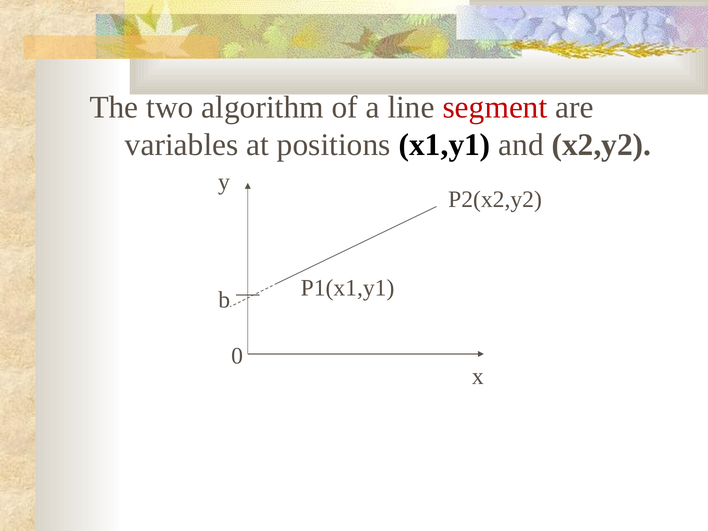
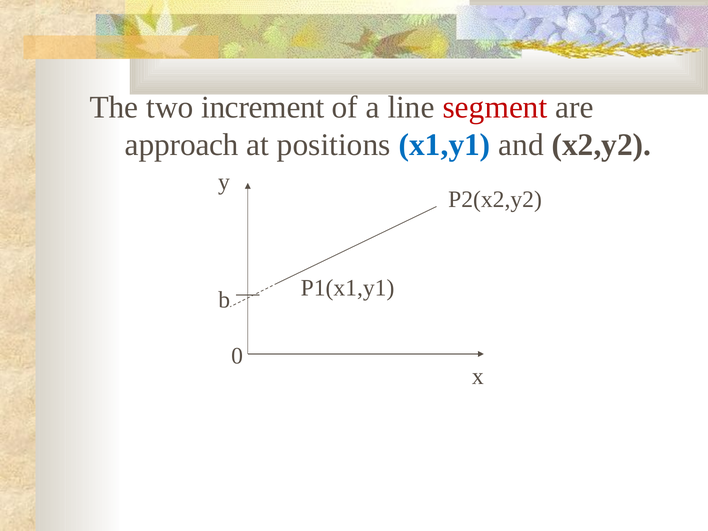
algorithm: algorithm -> increment (263, 107)
variables: variables -> approach (182, 145)
x1,y1 colour: black -> blue (445, 145)
